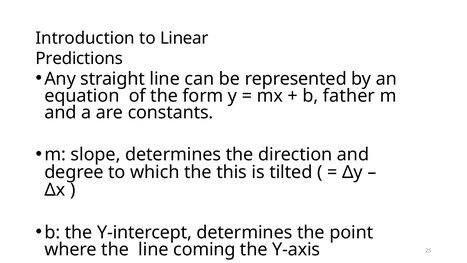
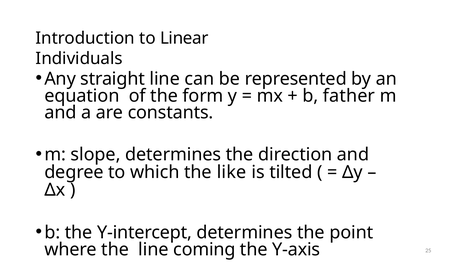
Predictions: Predictions -> Individuals (79, 58)
this: this -> like (232, 172)
